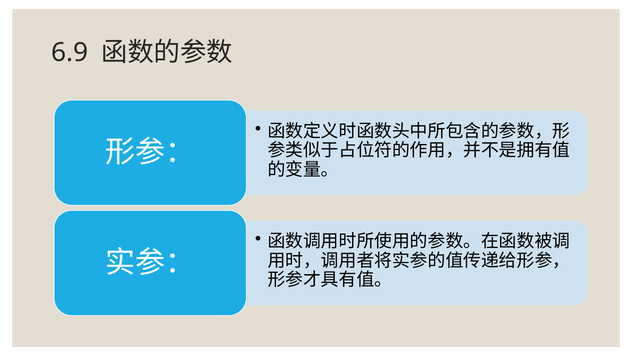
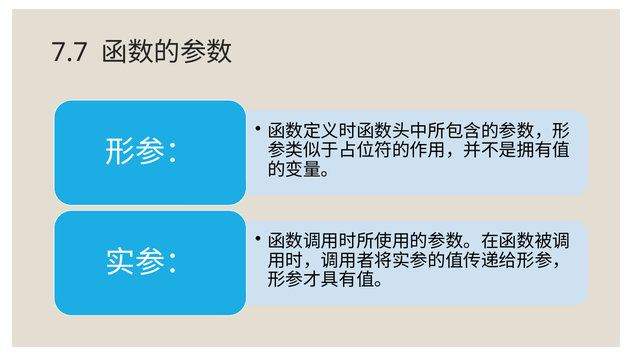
6.9: 6.9 -> 7.7 (70, 52)
